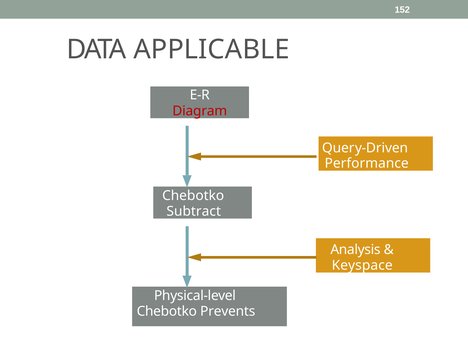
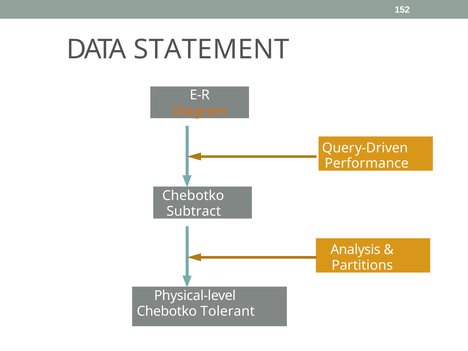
APPLICABLE: APPLICABLE -> STATEMENT (211, 49)
Diagram colour: red -> orange (200, 111)
Keyspace: Keyspace -> Partitions (362, 265)
Prevents: Prevents -> Tolerant (228, 311)
